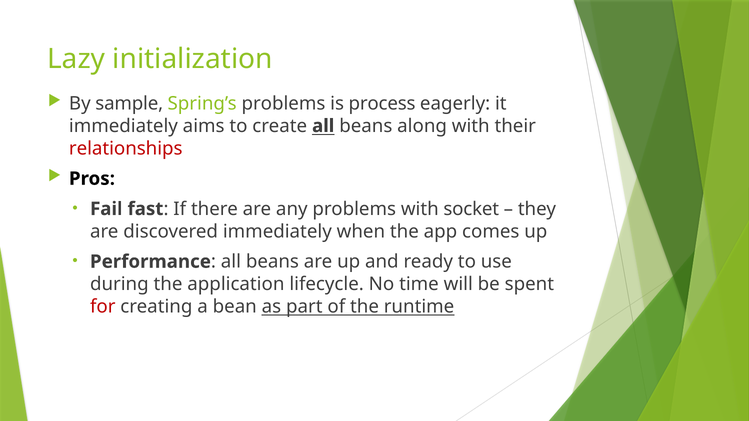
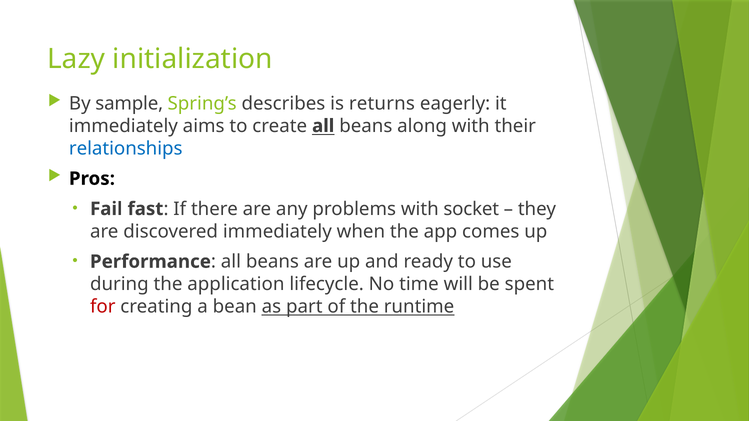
Spring’s problems: problems -> describes (283, 104)
process: process -> returns (382, 104)
relationships colour: red -> blue (126, 148)
